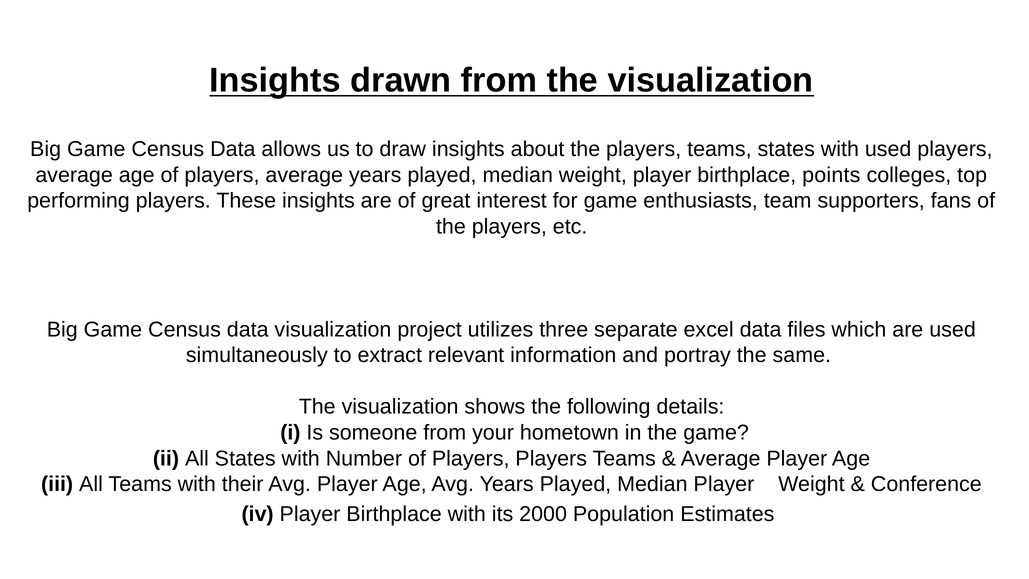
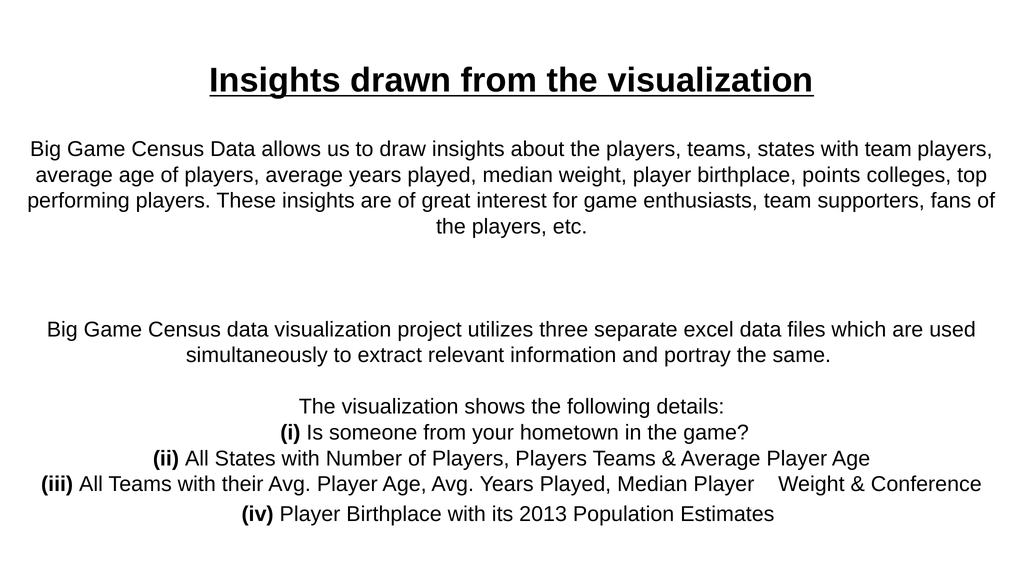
with used: used -> team (888, 149)
2000: 2000 -> 2013 (543, 514)
